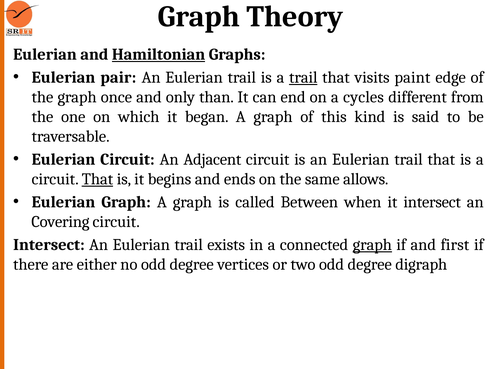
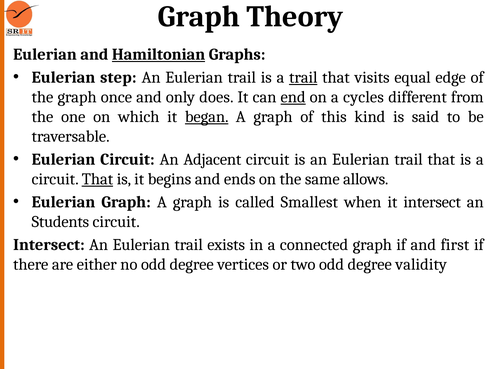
pair: pair -> step (118, 78)
paint: paint -> equal (413, 78)
than: than -> does (216, 97)
end underline: none -> present (293, 97)
began underline: none -> present (207, 117)
Between: Between -> Smallest (309, 202)
Covering: Covering -> Students (60, 222)
graph underline: present -> none (372, 245)
digraph: digraph -> validity (421, 265)
